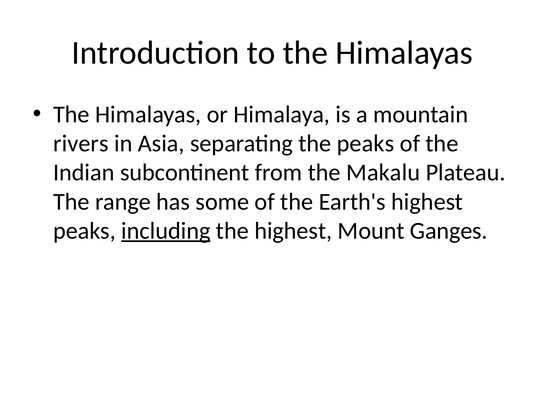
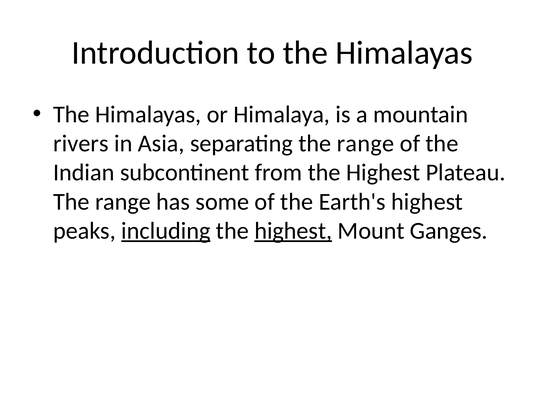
separating the peaks: peaks -> range (365, 143)
from the Makalu: Makalu -> Highest (383, 172)
highest underline: none -> present (293, 231)
